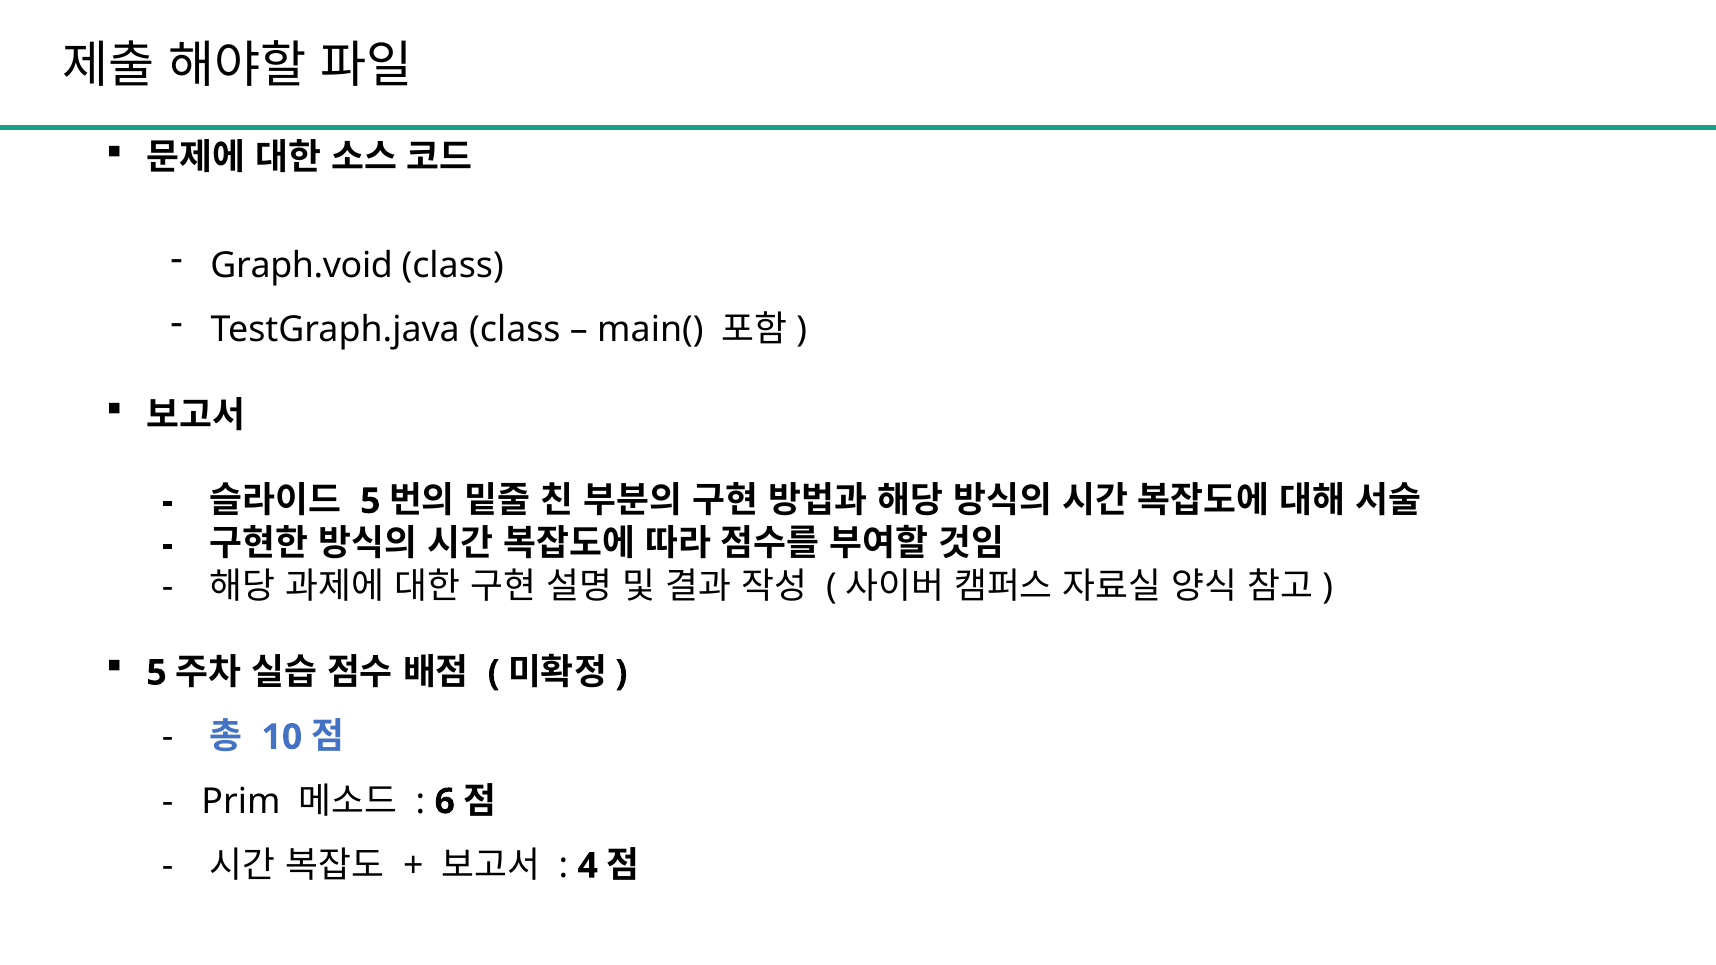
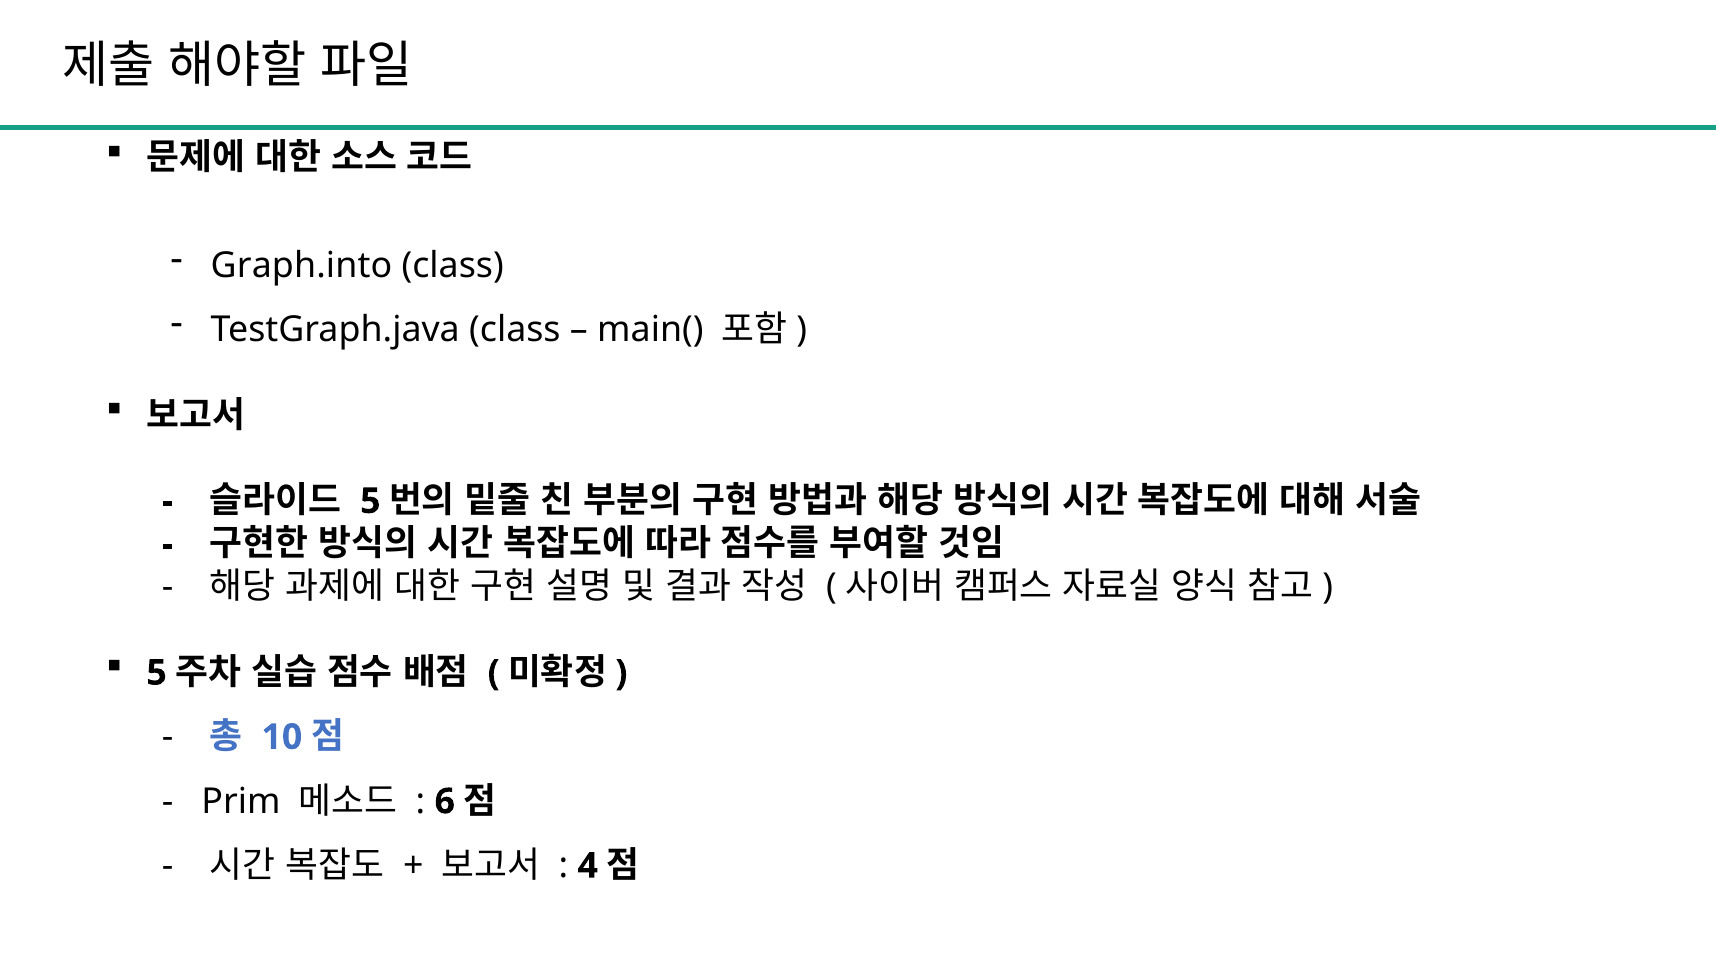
Graph.void: Graph.void -> Graph.into (301, 265)
